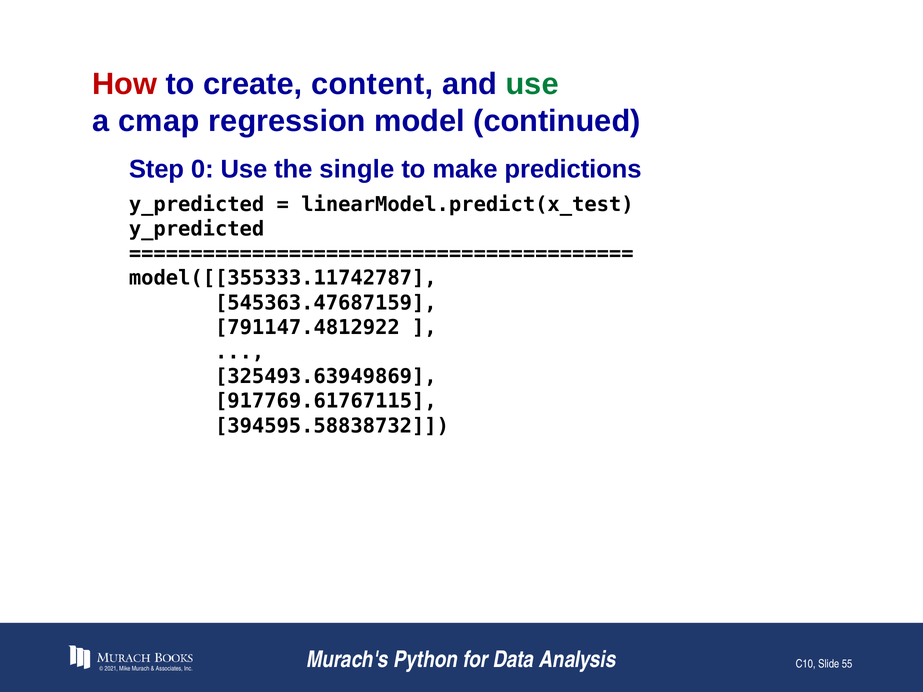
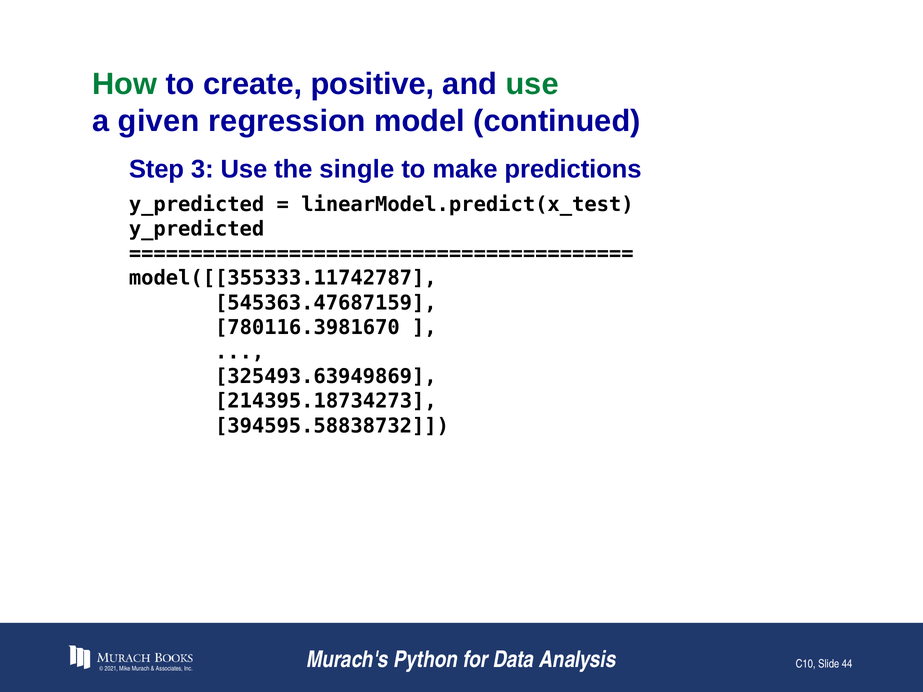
How colour: red -> green (125, 84)
content: content -> positive (373, 84)
cmap: cmap -> given (159, 121)
0: 0 -> 3 (202, 169)
791147.4812922: 791147.4812922 -> 780116.3981670 (307, 328)
917769.61767115: 917769.61767115 -> 214395.18734273 (326, 401)
55: 55 -> 44 (847, 664)
